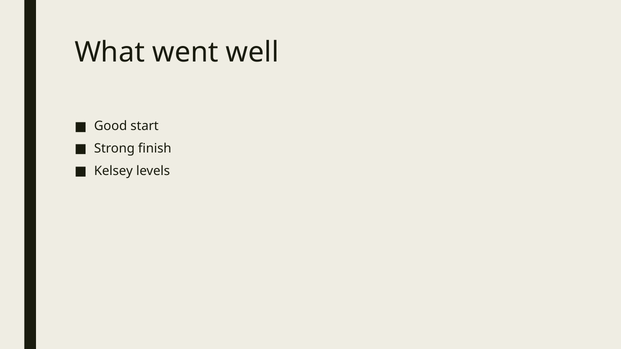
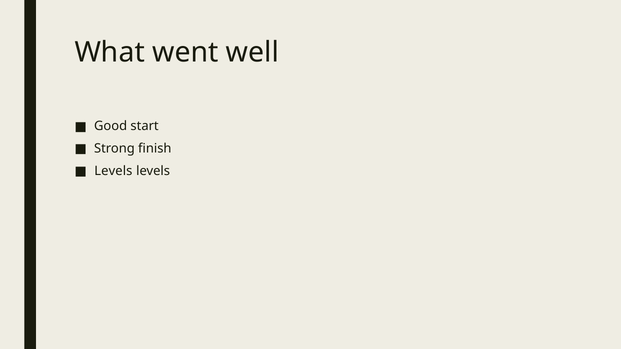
Kelsey: Kelsey -> Levels (113, 171)
